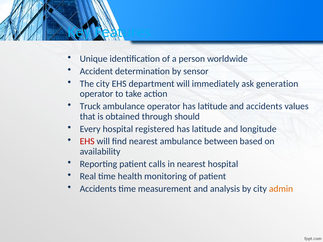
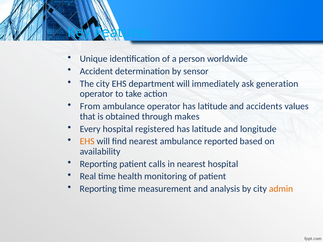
Truck: Truck -> From (90, 106)
should: should -> makes (187, 117)
EHS colour: red -> orange (87, 141)
between: between -> reported (221, 141)
Accidents: Accidents -> Reporting (98, 189)
